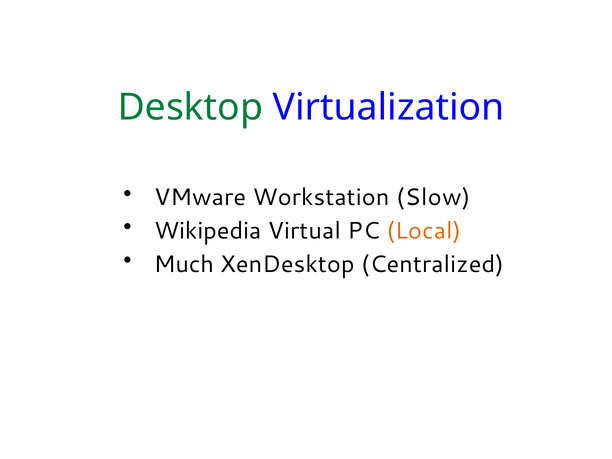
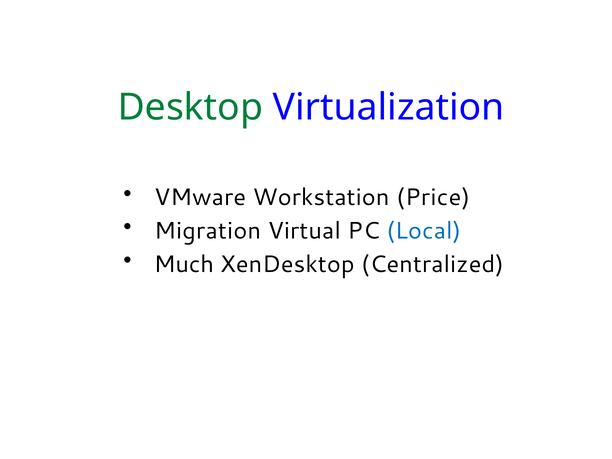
Slow: Slow -> Price (433, 198)
Wikipedia: Wikipedia -> Migration (208, 231)
Local colour: orange -> blue (424, 231)
